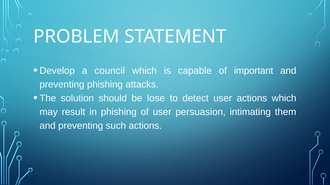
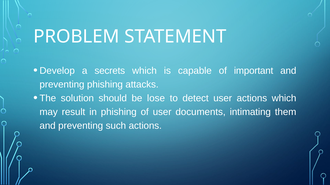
council: council -> secrets (110, 71)
persuasion: persuasion -> documents (201, 112)
